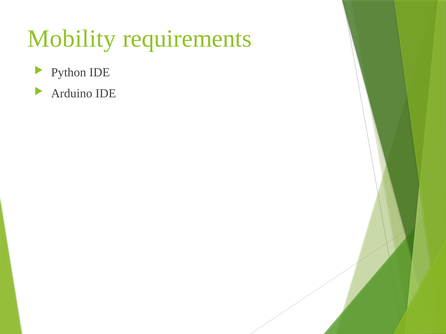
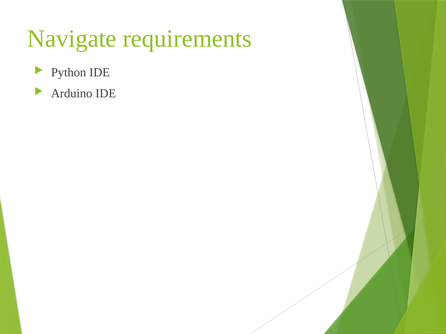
Mobility: Mobility -> Navigate (72, 39)
